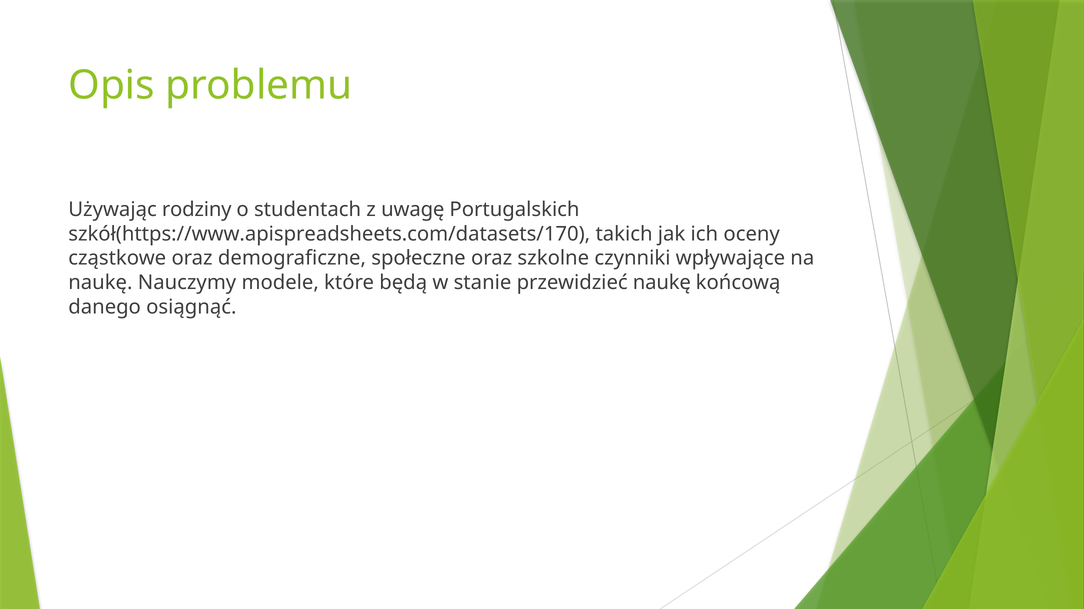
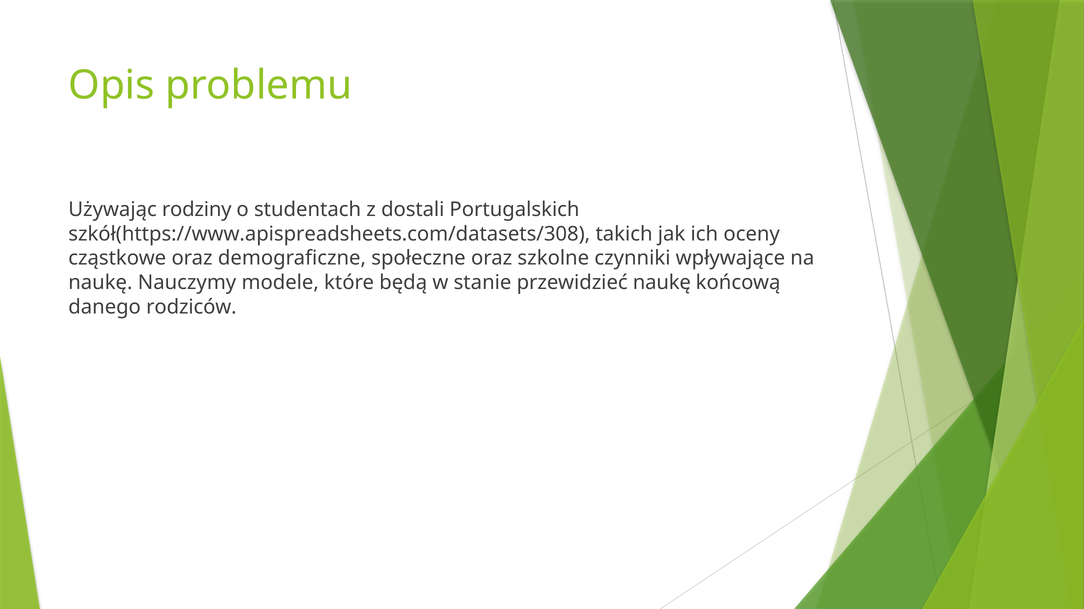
uwagę: uwagę -> dostali (413, 210)
szkół(https://www.apispreadsheets.com/datasets/170: szkół(https://www.apispreadsheets.com/datasets/170 -> szkół(https://www.apispreadsheets.com/datasets/308 (329, 234)
osiągnąć: osiągnąć -> rodziców (191, 307)
